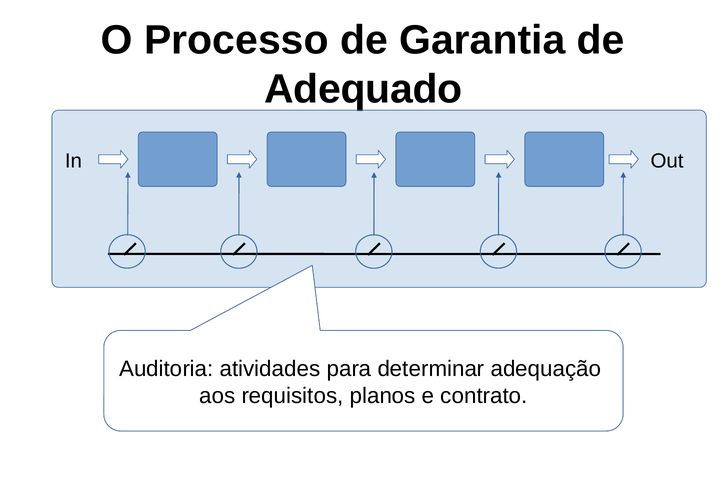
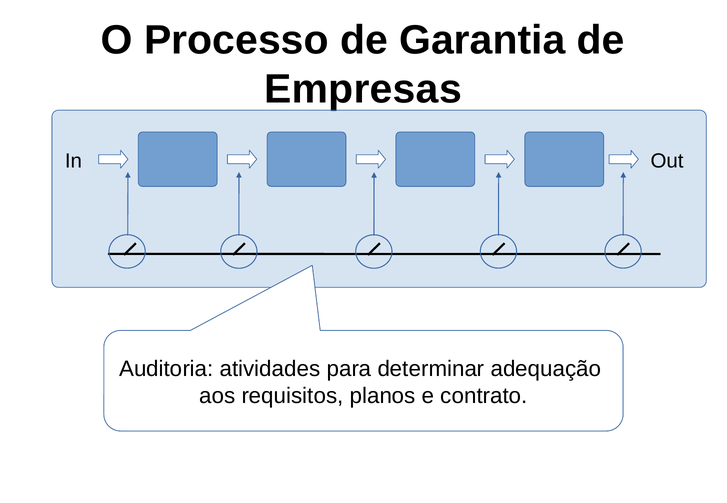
Adequado: Adequado -> Empresas (363, 89)
